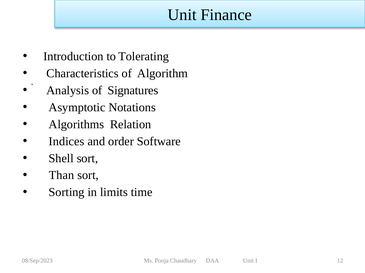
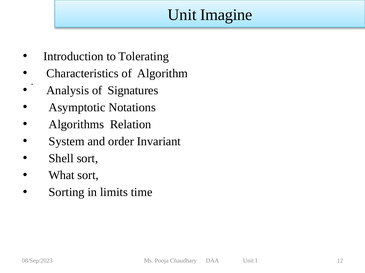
Finance: Finance -> Imagine (226, 15)
Indices: Indices -> System (67, 142)
Software: Software -> Invariant (159, 142)
Than: Than -> What (62, 176)
